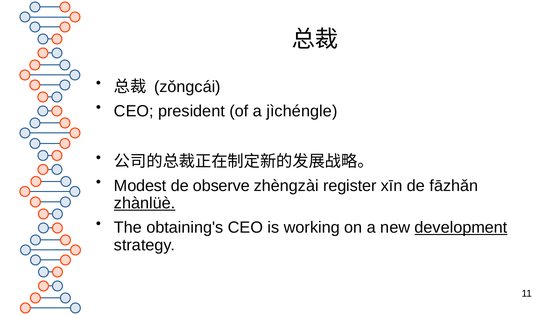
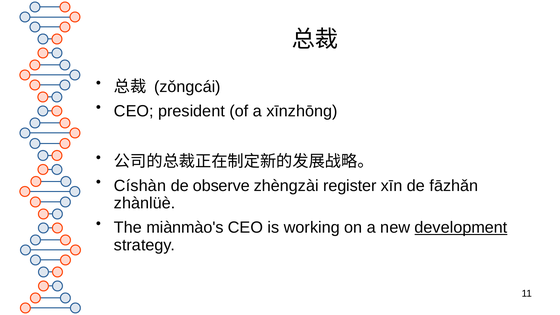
jìchéngle: jìchéngle -> xīnzhōng (302, 111)
Modest: Modest -> Císhàn (140, 186)
zhànlüè underline: present -> none (145, 203)
obtaining's: obtaining's -> miànmào's (185, 228)
